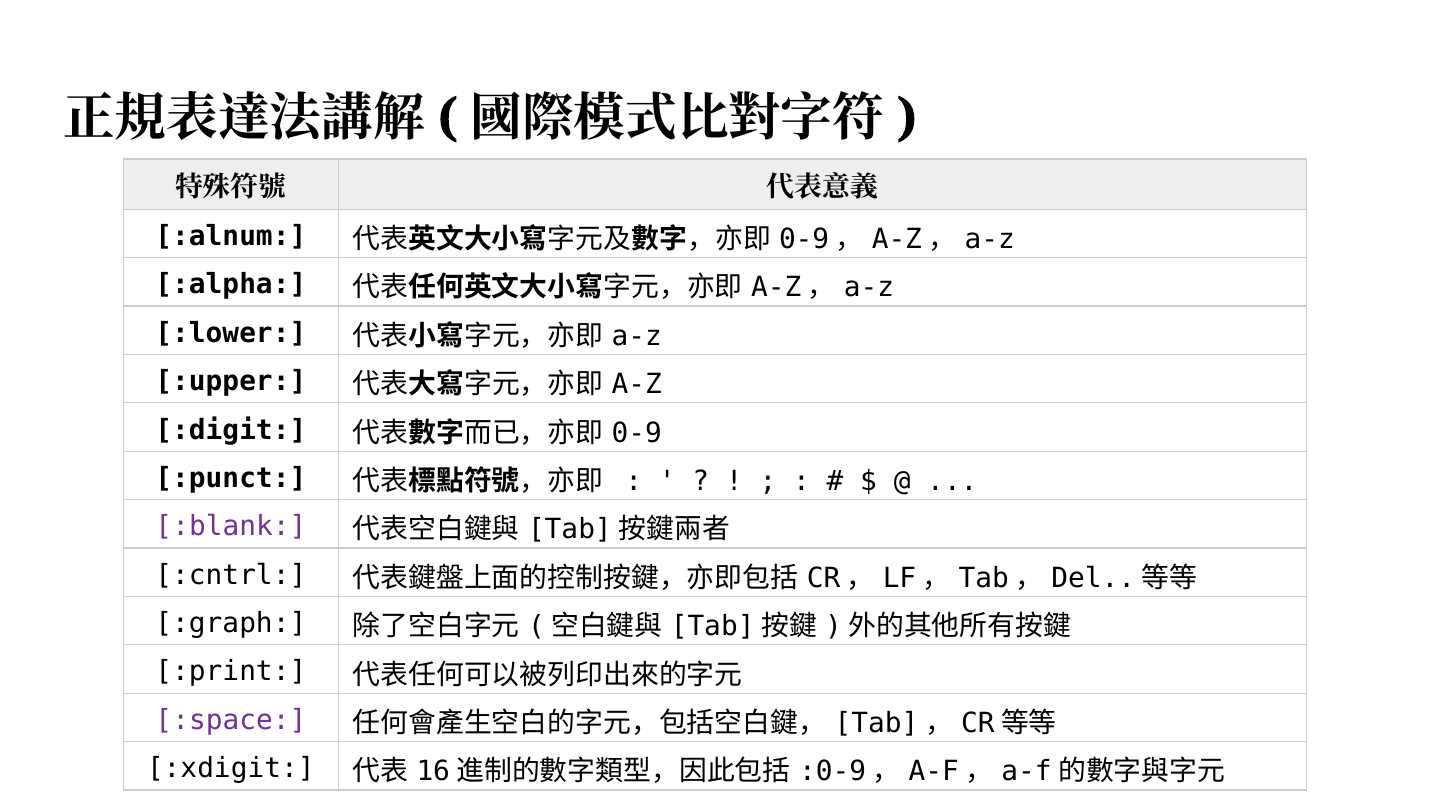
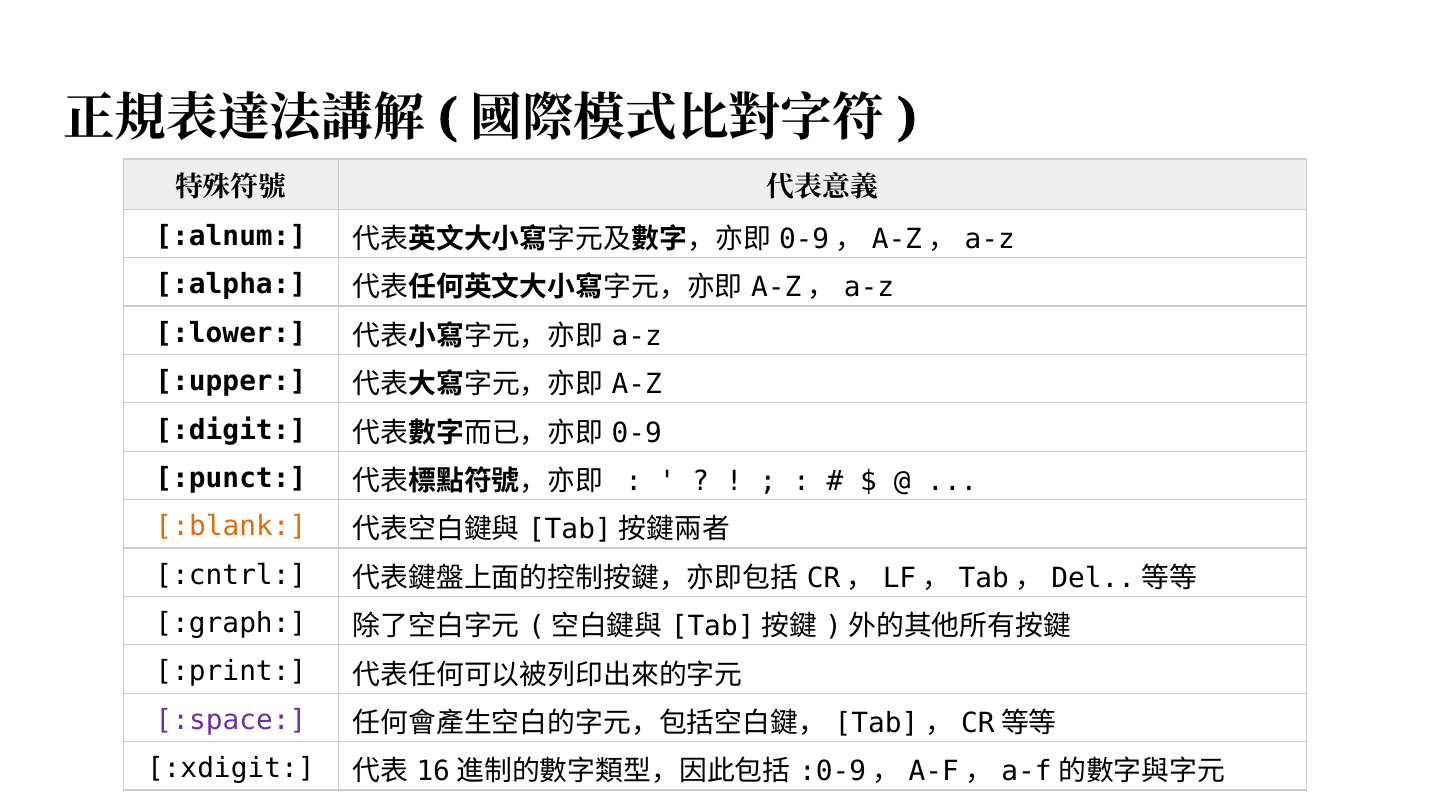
:blank colour: purple -> orange (231, 527)
